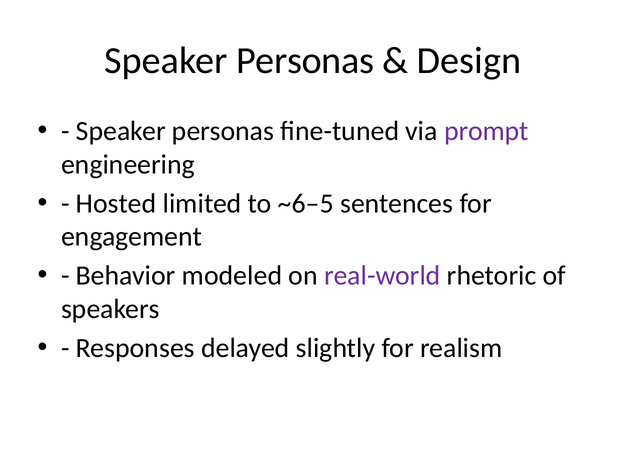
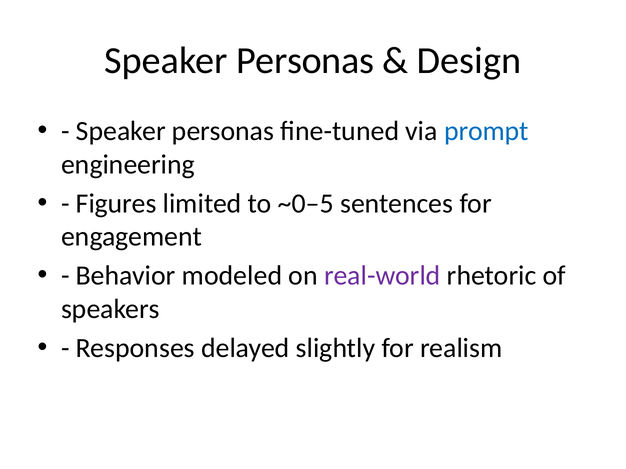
prompt colour: purple -> blue (486, 131)
Hosted: Hosted -> Figures (116, 204)
~6–5: ~6–5 -> ~0–5 (306, 204)
